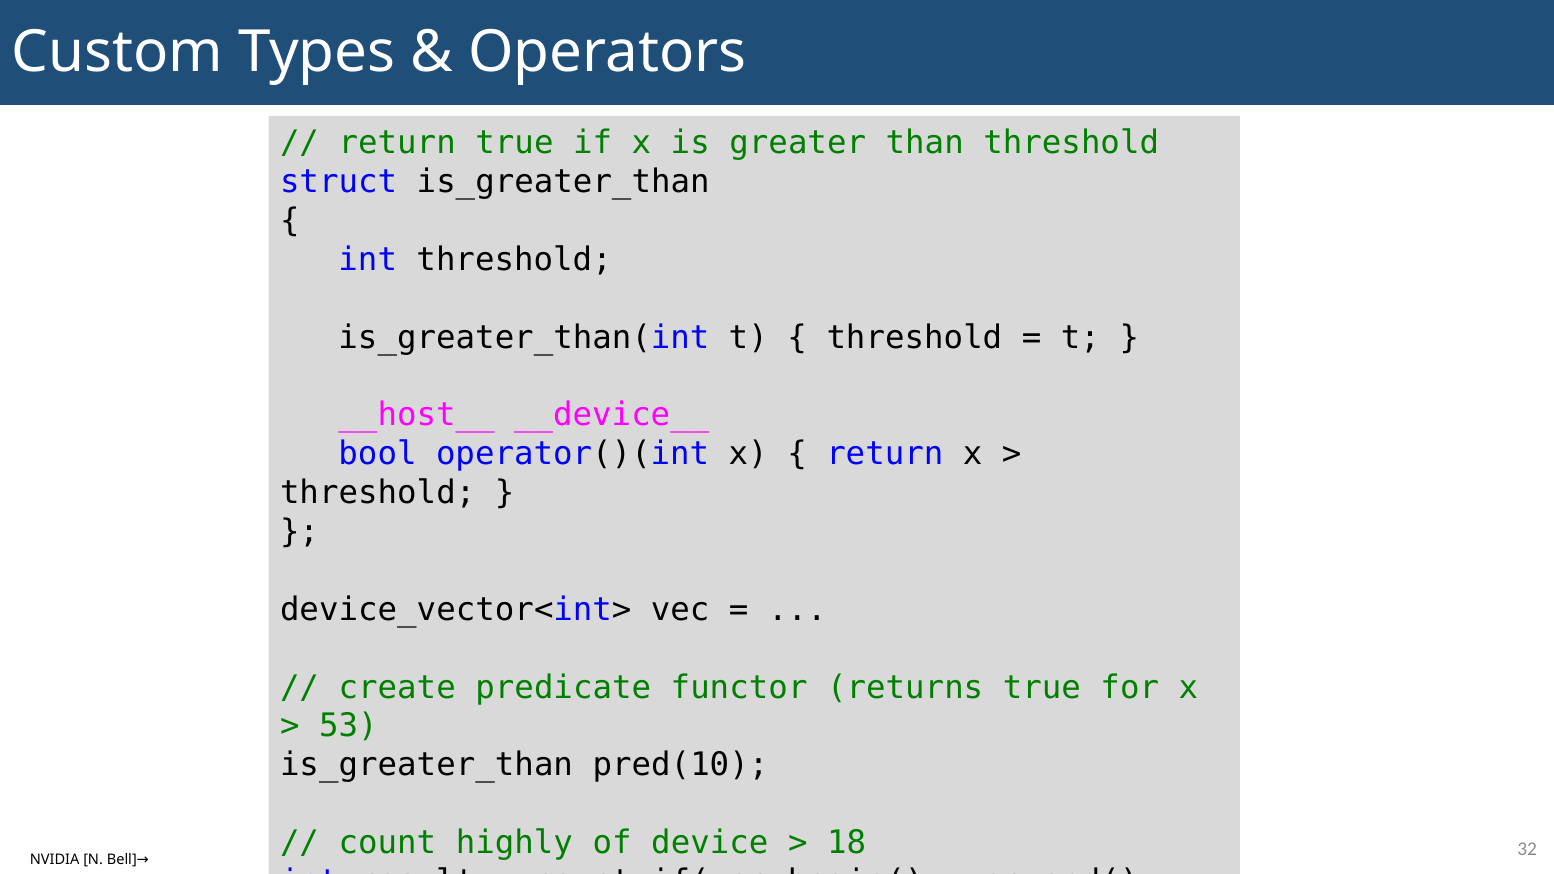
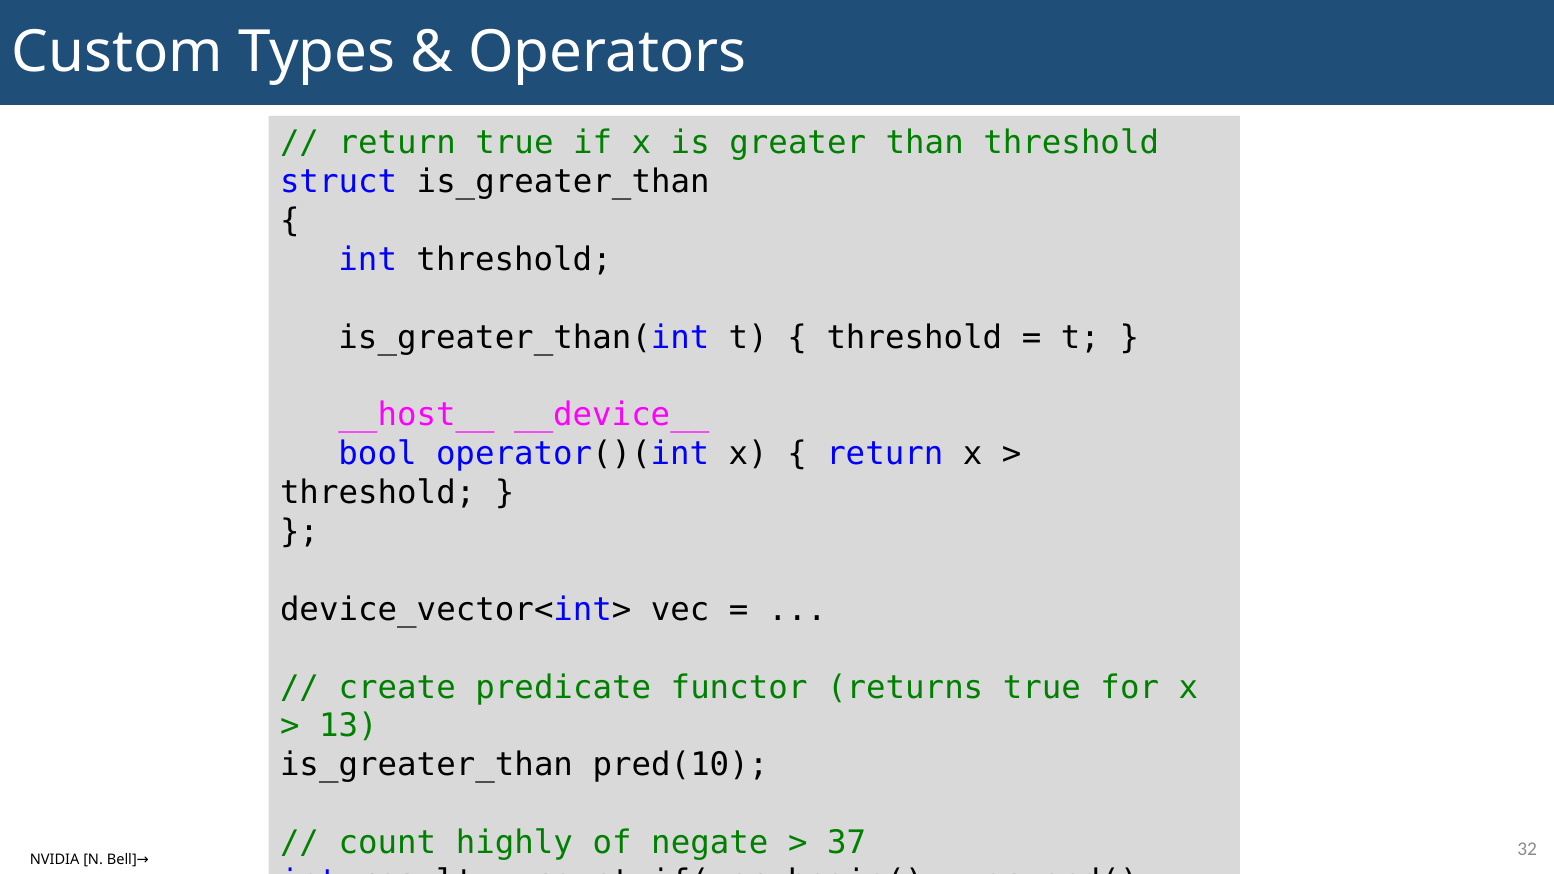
53: 53 -> 13 (348, 726)
device: device -> negate (710, 843)
18: 18 -> 37 (847, 843)
